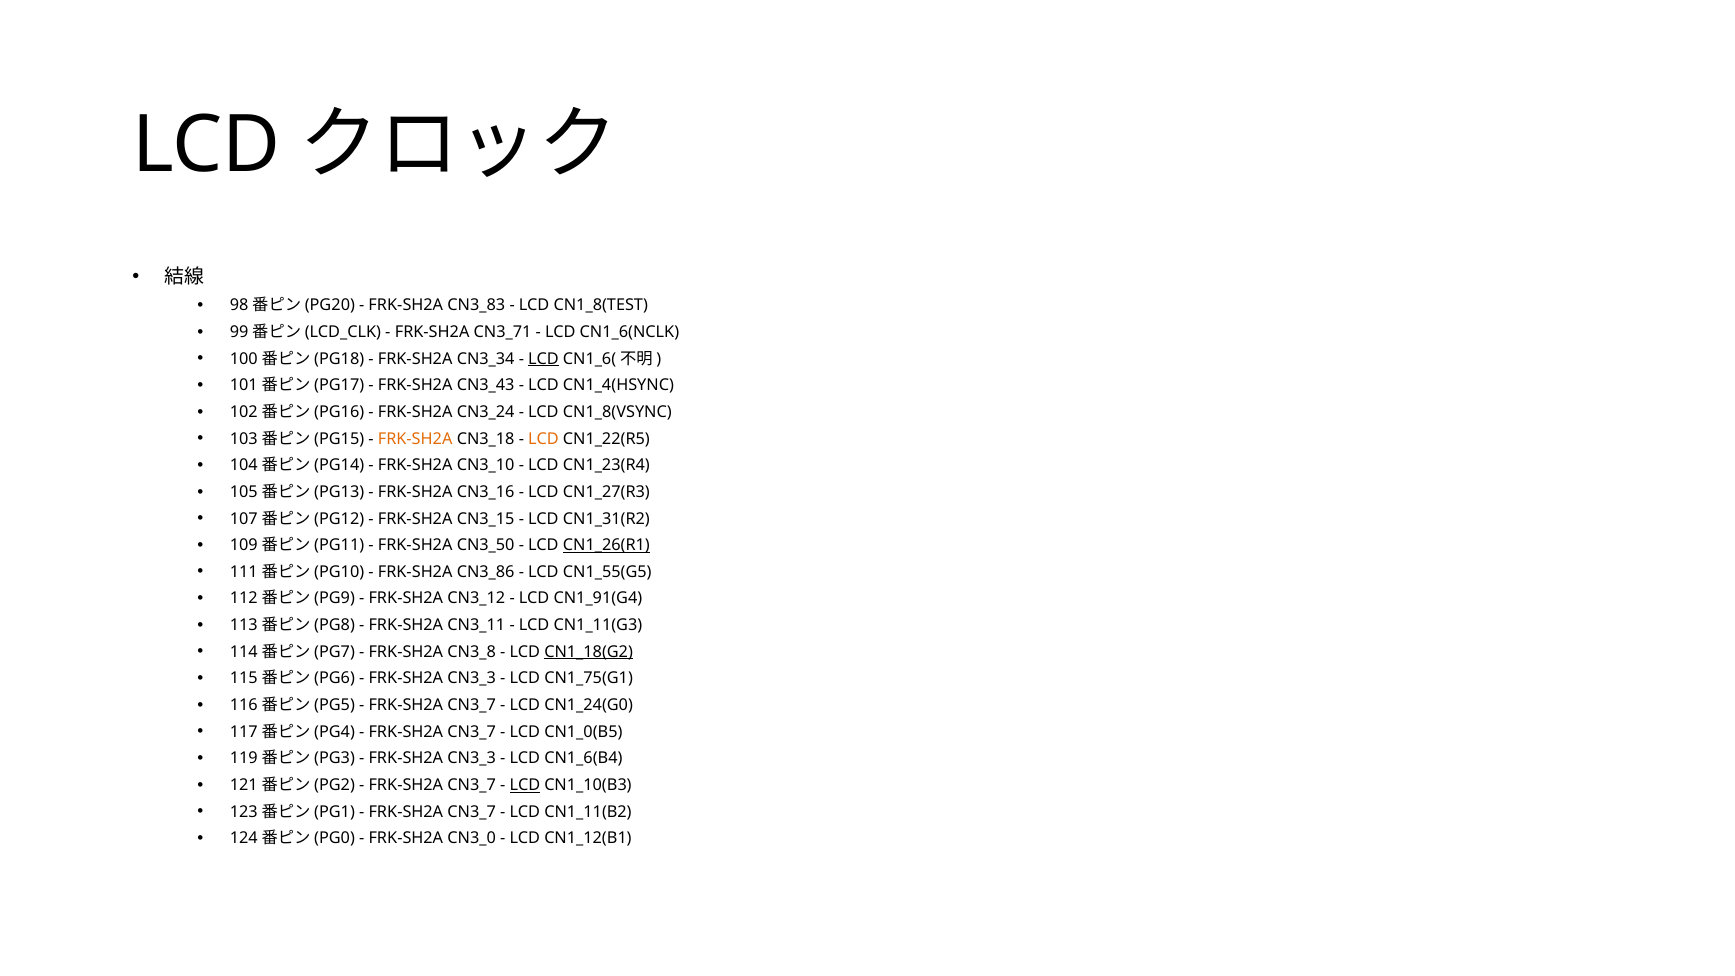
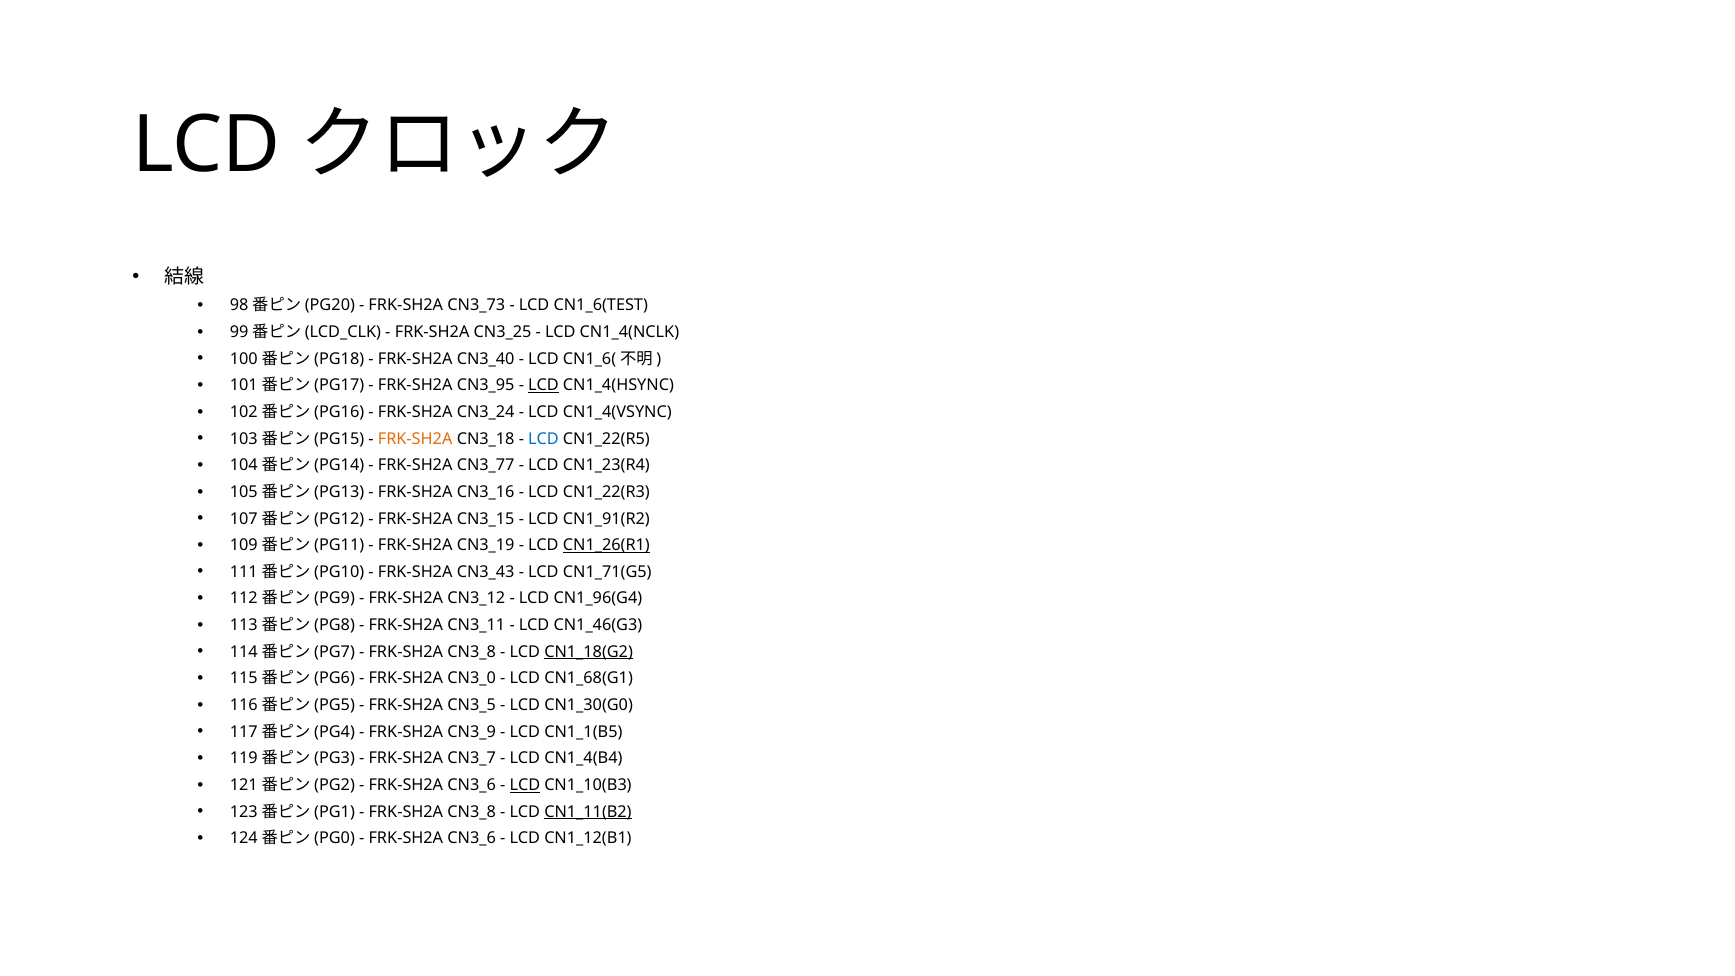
CN3_83: CN3_83 -> CN3_73 (476, 305)
CN1_8(TEST: CN1_8(TEST -> CN1_6(TEST (601, 305)
CN3_71: CN3_71 -> CN3_25 (503, 332)
CN1_6(NCLK: CN1_6(NCLK -> CN1_4(NCLK (629, 332)
CN3_34: CN3_34 -> CN3_40 (486, 359)
LCD underline: present -> none (543, 359)
CN3_43: CN3_43 -> CN3_95 (486, 385)
LCD underline: none -> present (543, 385)
CN1_8(VSYNC: CN1_8(VSYNC -> CN1_4(VSYNC (617, 412)
LCD colour: orange -> blue (543, 439)
CN3_10: CN3_10 -> CN3_77 (486, 465)
CN1_27(R3: CN1_27(R3 -> CN1_22(R3 (606, 492)
CN1_31(R2: CN1_31(R2 -> CN1_91(R2 (606, 519)
CN3_50: CN3_50 -> CN3_19 (486, 545)
CN3_86: CN3_86 -> CN3_43 (486, 572)
CN1_55(G5: CN1_55(G5 -> CN1_71(G5 (607, 572)
CN1_91(G4: CN1_91(G4 -> CN1_96(G4 (598, 599)
CN1_11(G3: CN1_11(G3 -> CN1_46(G3 (598, 625)
CN3_3: CN3_3 -> CN3_0 (472, 678)
CN1_75(G1: CN1_75(G1 -> CN1_68(G1 (589, 678)
CN3_7: CN3_7 -> CN3_5 (472, 705)
CN1_24(G0: CN1_24(G0 -> CN1_30(G0 (589, 705)
CN3_7: CN3_7 -> CN3_9 (472, 732)
CN1_0(B5: CN1_0(B5 -> CN1_1(B5 (583, 732)
CN3_3: CN3_3 -> CN3_7 (472, 758)
CN1_6(B4: CN1_6(B4 -> CN1_4(B4 (583, 758)
CN3_7: CN3_7 -> CN3_6 (472, 785)
CN3_7: CN3_7 -> CN3_8 (472, 812)
CN1_11(B2 underline: none -> present (588, 812)
CN3_0: CN3_0 -> CN3_6 (472, 838)
